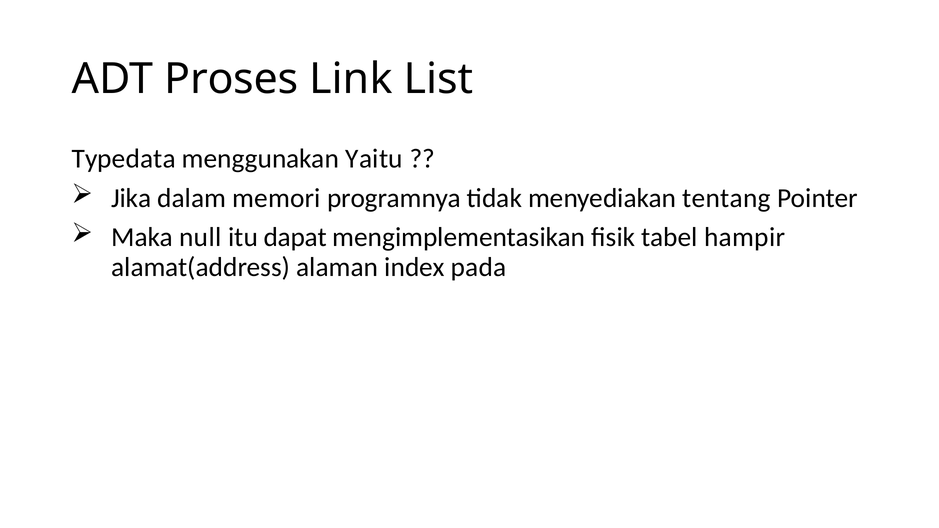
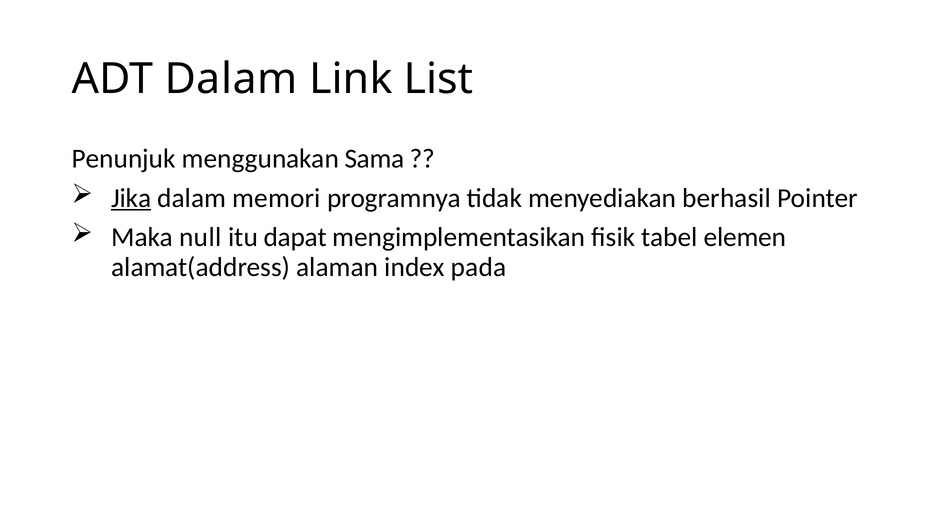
ADT Proses: Proses -> Dalam (231, 79)
Typedata: Typedata -> Penunjuk (124, 159)
Yaitu: Yaitu -> Sama (374, 159)
Jika underline: none -> present (131, 198)
tentang: tentang -> berhasil (727, 198)
hampir: hampir -> elemen (745, 238)
